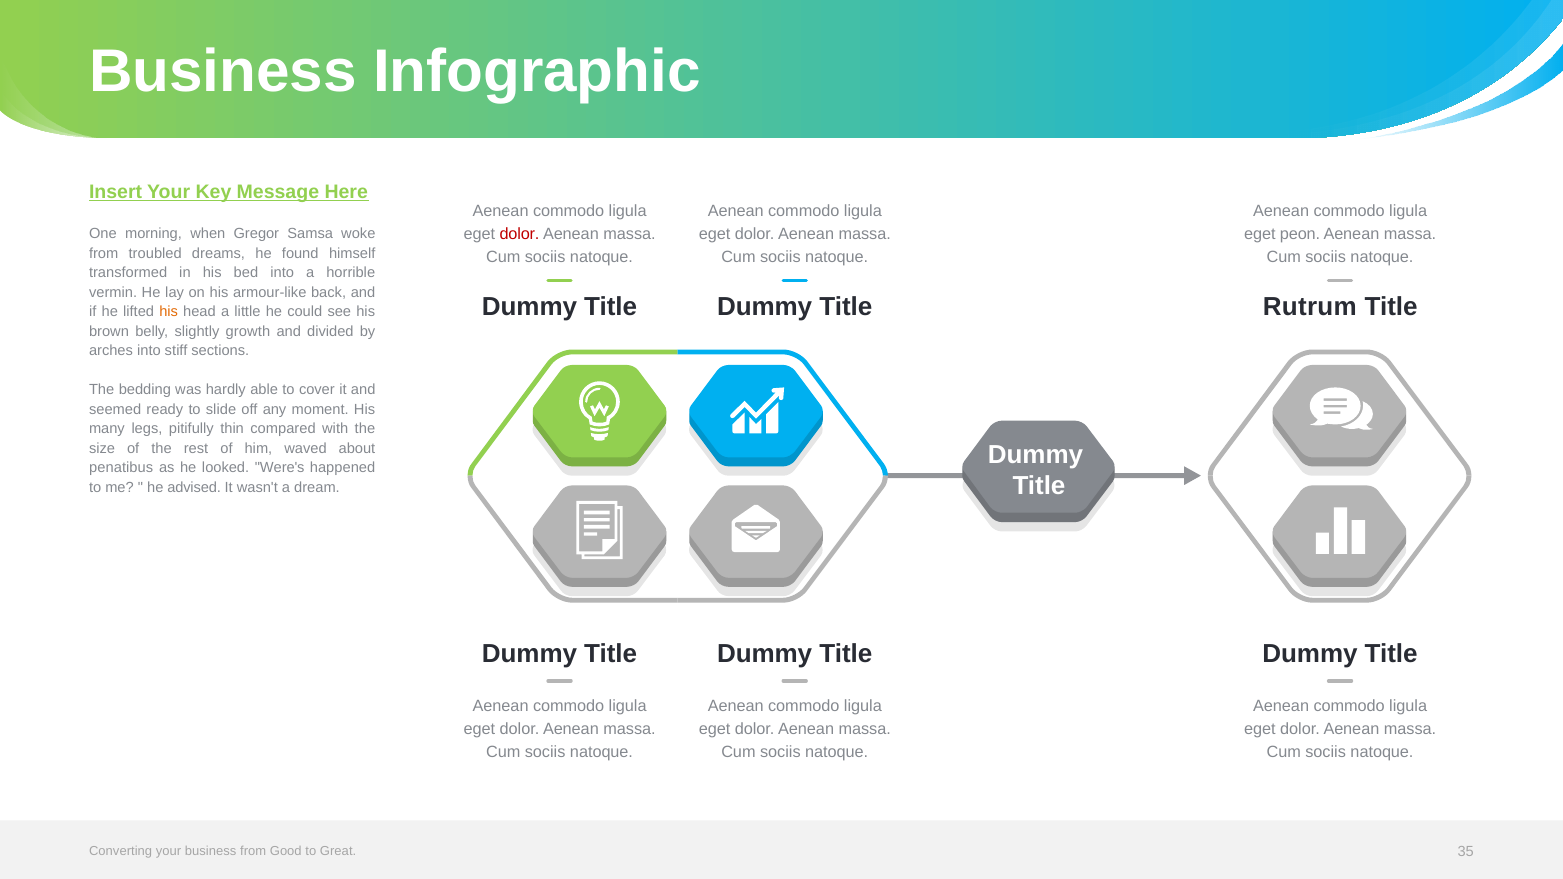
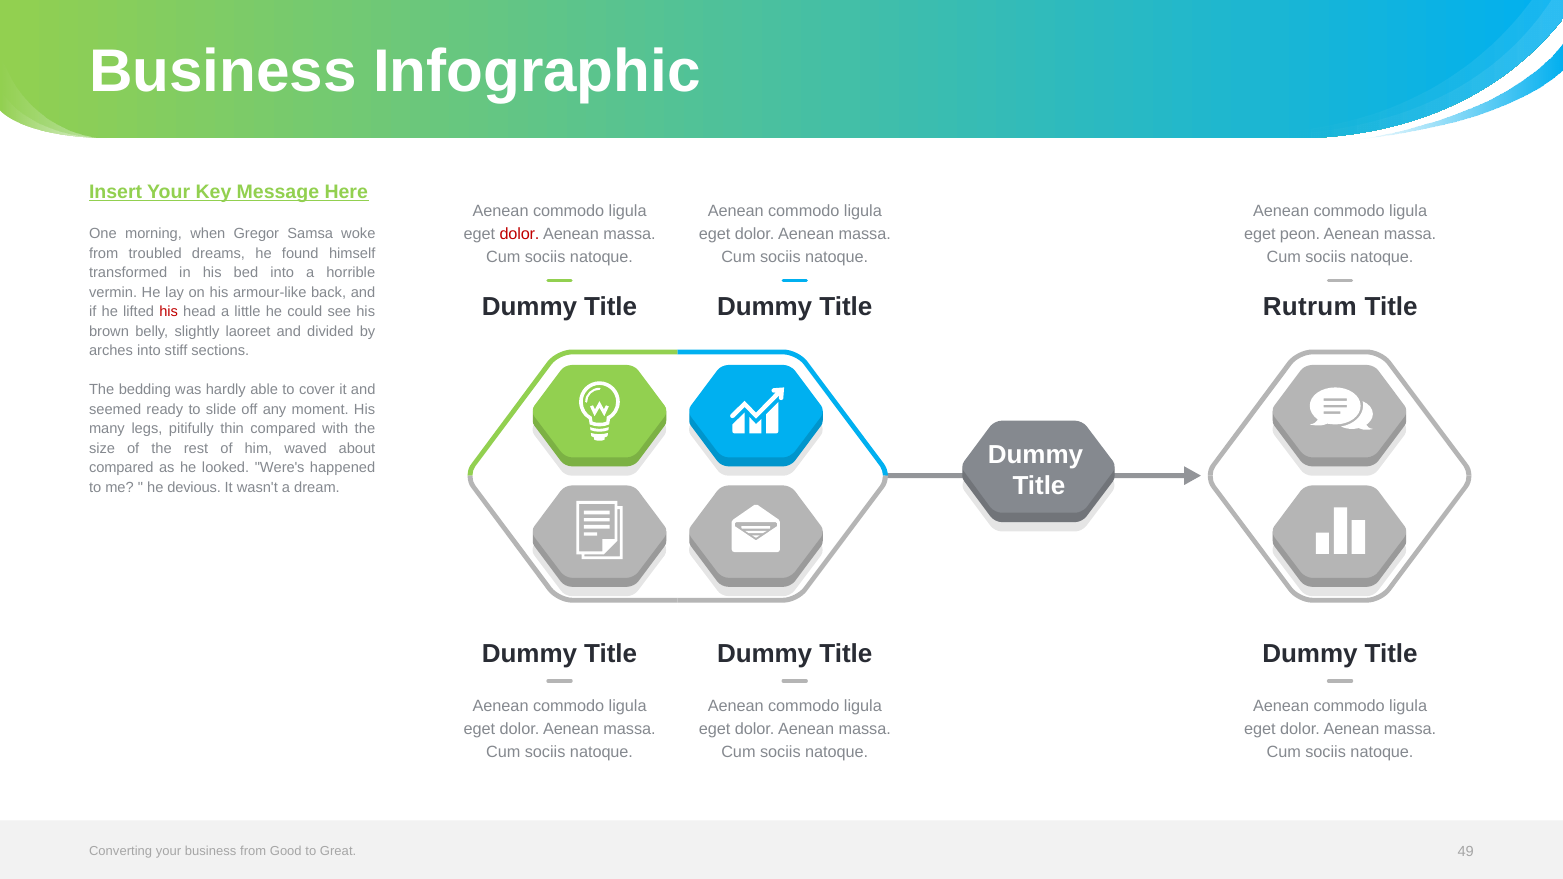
his colour: orange -> red (169, 312)
growth: growth -> laoreet (248, 332)
penatibus: penatibus -> compared (121, 468)
advised: advised -> devious (194, 488)
35: 35 -> 49 (1466, 852)
